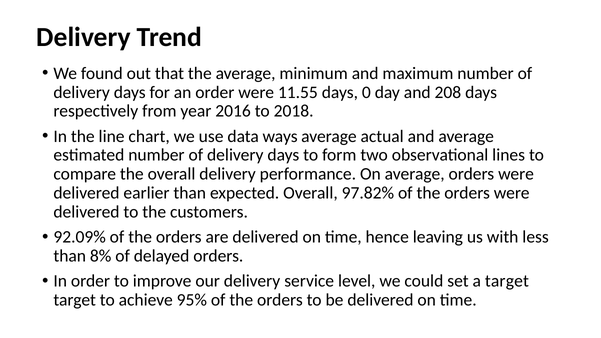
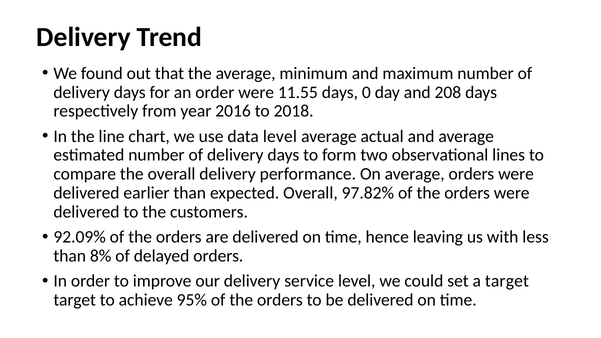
data ways: ways -> level (280, 136)
